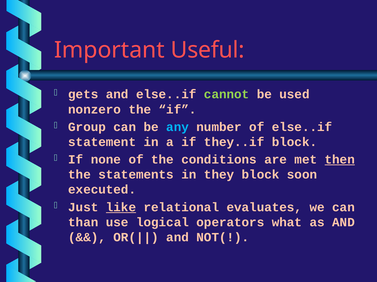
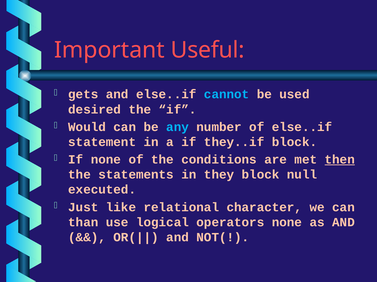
cannot colour: light green -> light blue (227, 95)
nonzero: nonzero -> desired (95, 110)
Group: Group -> Would (87, 127)
soon: soon -> null (302, 175)
like underline: present -> none (121, 208)
evaluates: evaluates -> character (264, 208)
operators what: what -> none (287, 223)
